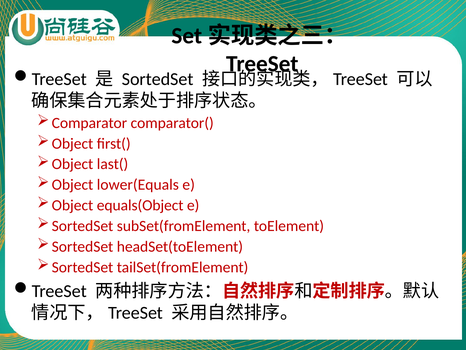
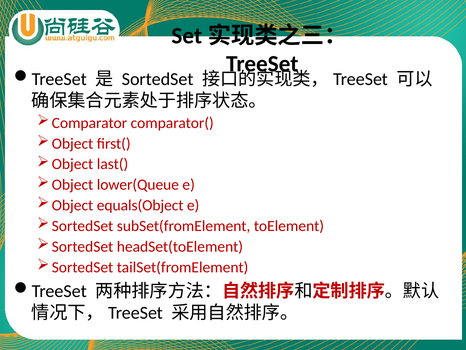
lower(Equals: lower(Equals -> lower(Queue (138, 185)
